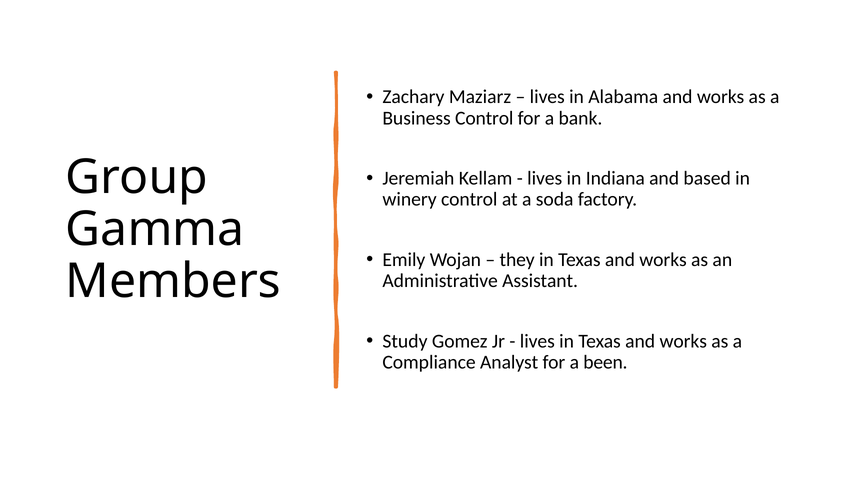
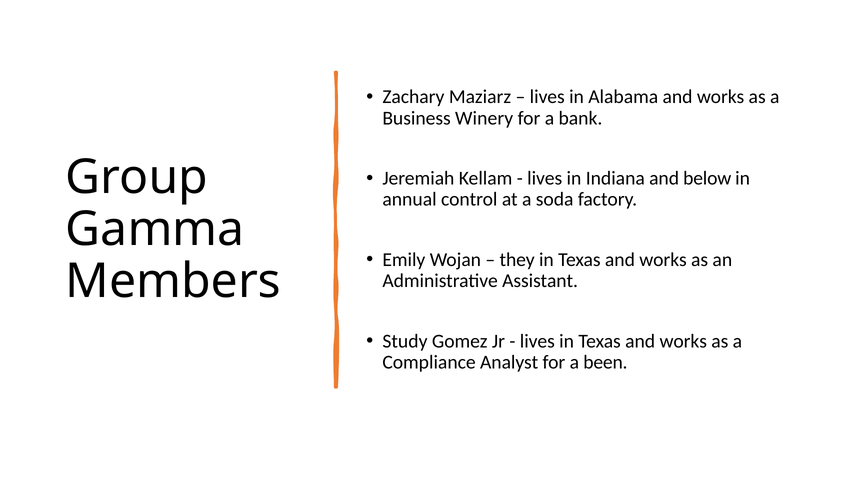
Business Control: Control -> Winery (484, 118)
based: based -> below (707, 178)
winery: winery -> annual (410, 199)
